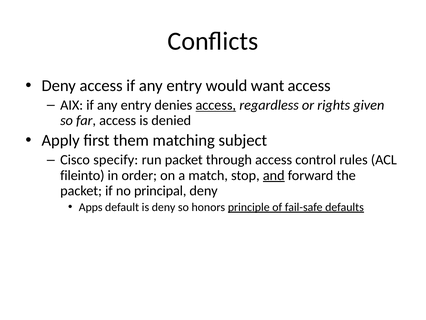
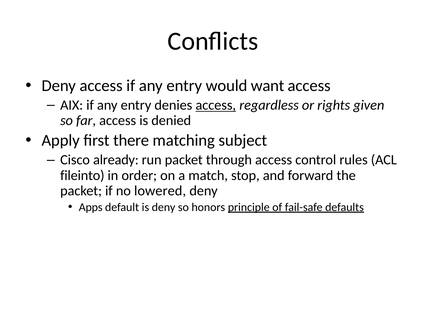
them: them -> there (131, 140)
specify: specify -> already (116, 160)
and underline: present -> none (274, 175)
principal: principal -> lowered (160, 190)
